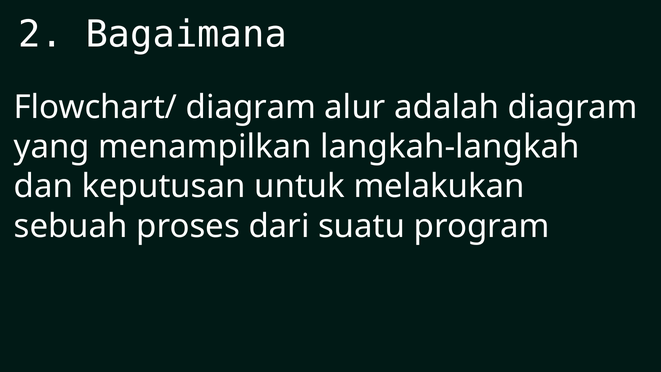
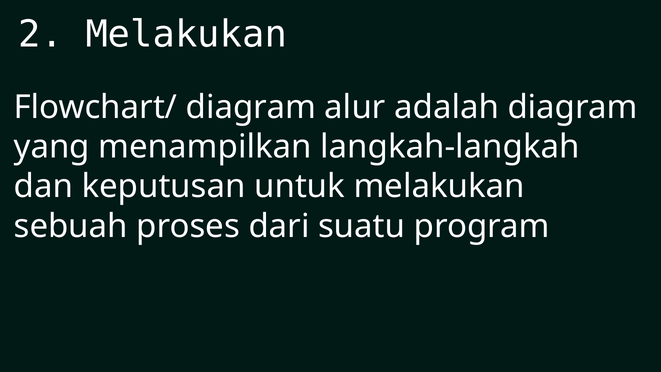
2 Bagaimana: Bagaimana -> Melakukan (186, 35)
